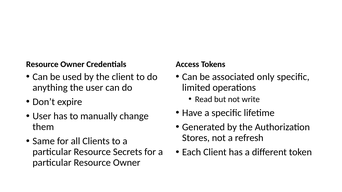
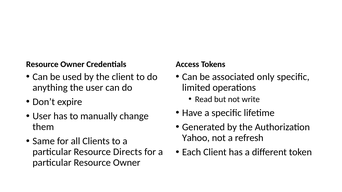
Stores: Stores -> Yahoo (196, 138)
Secrets: Secrets -> Directs (128, 152)
